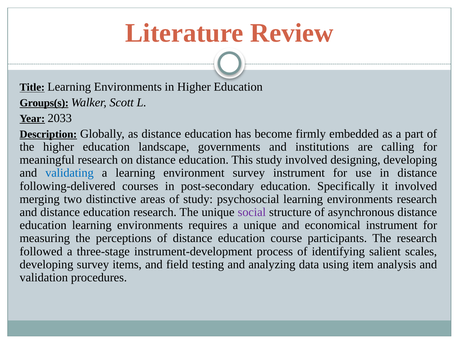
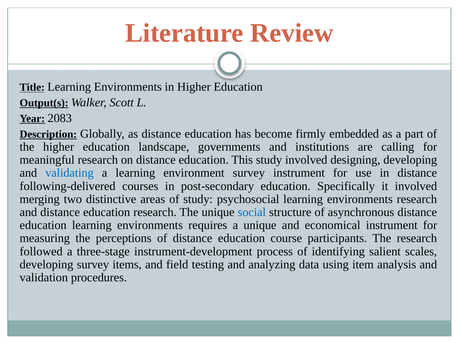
Groups(s: Groups(s -> Output(s (44, 103)
2033: 2033 -> 2083 (60, 118)
social colour: purple -> blue (252, 212)
